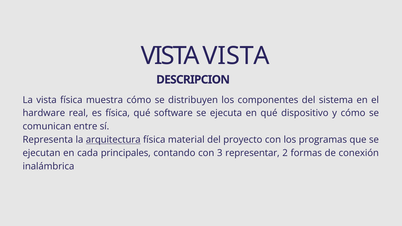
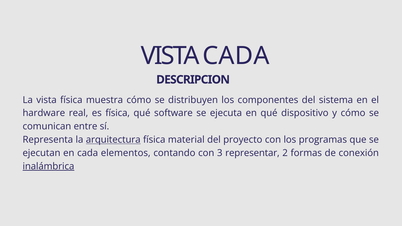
VISTA VISTA: VISTA -> CADA (236, 56)
principales: principales -> elementos (126, 153)
inalámbrica underline: none -> present (48, 166)
